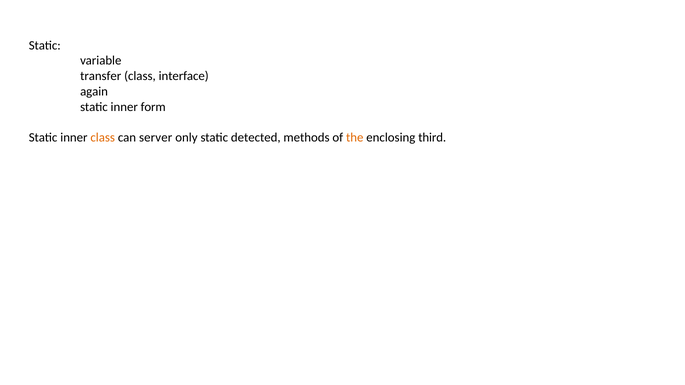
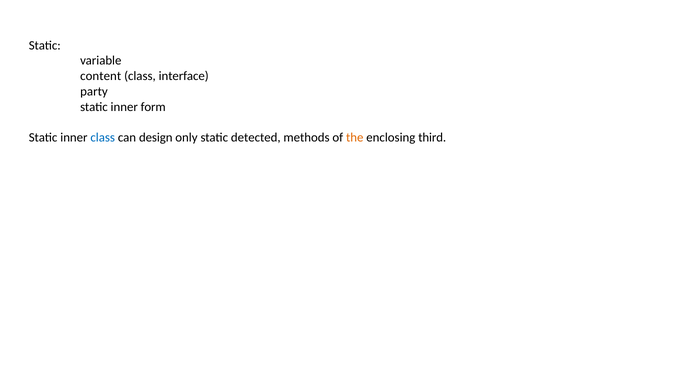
transfer: transfer -> content (101, 76)
again: again -> party (94, 92)
class colour: orange -> blue (103, 138)
server: server -> design (156, 138)
